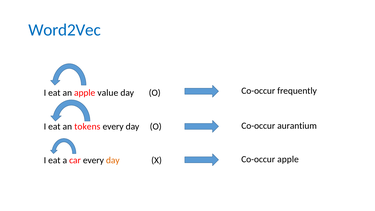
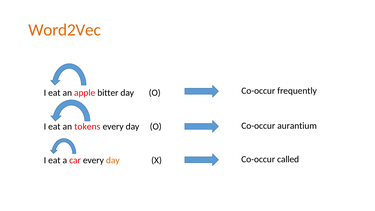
Word2Vec colour: blue -> orange (65, 30)
value: value -> bitter (108, 93)
Co-occur apple: apple -> called (288, 159)
